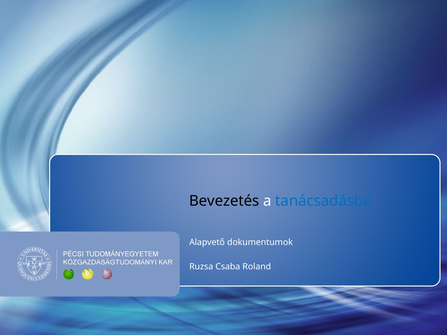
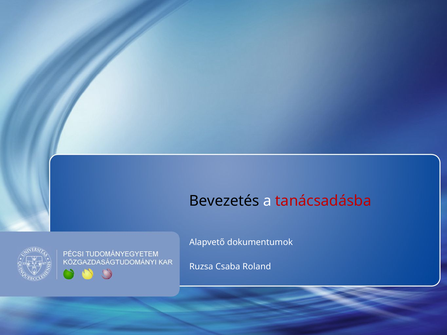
tanácsadásba colour: blue -> red (323, 201)
